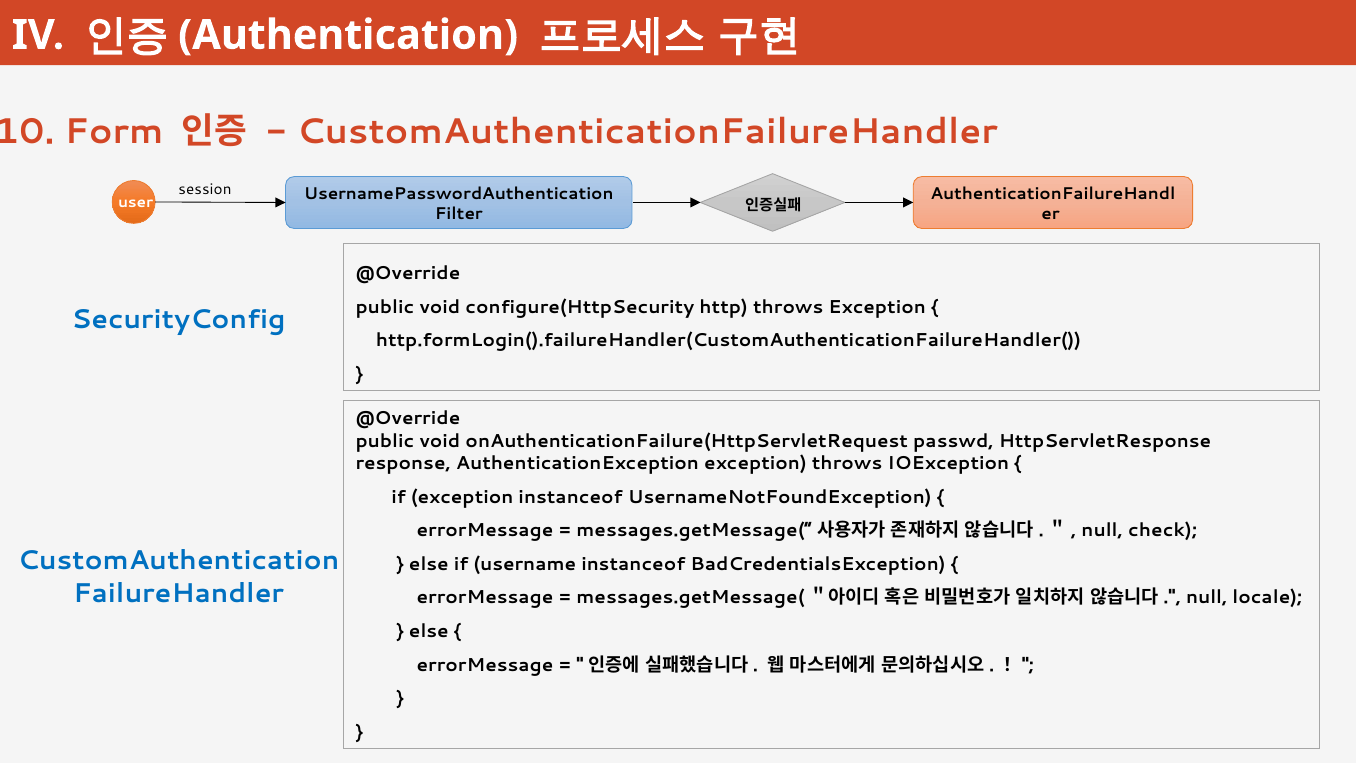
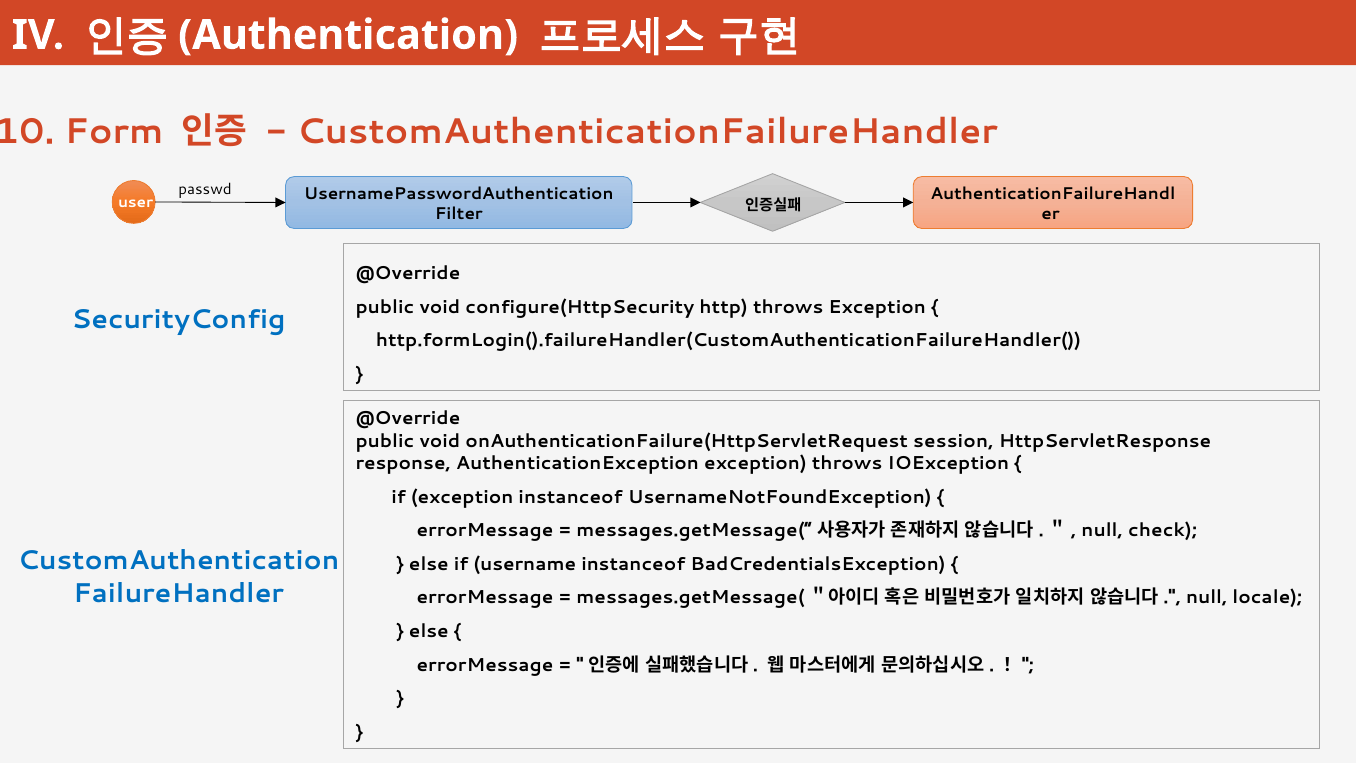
session: session -> passwd (205, 190)
passwd: passwd -> session (953, 441)
